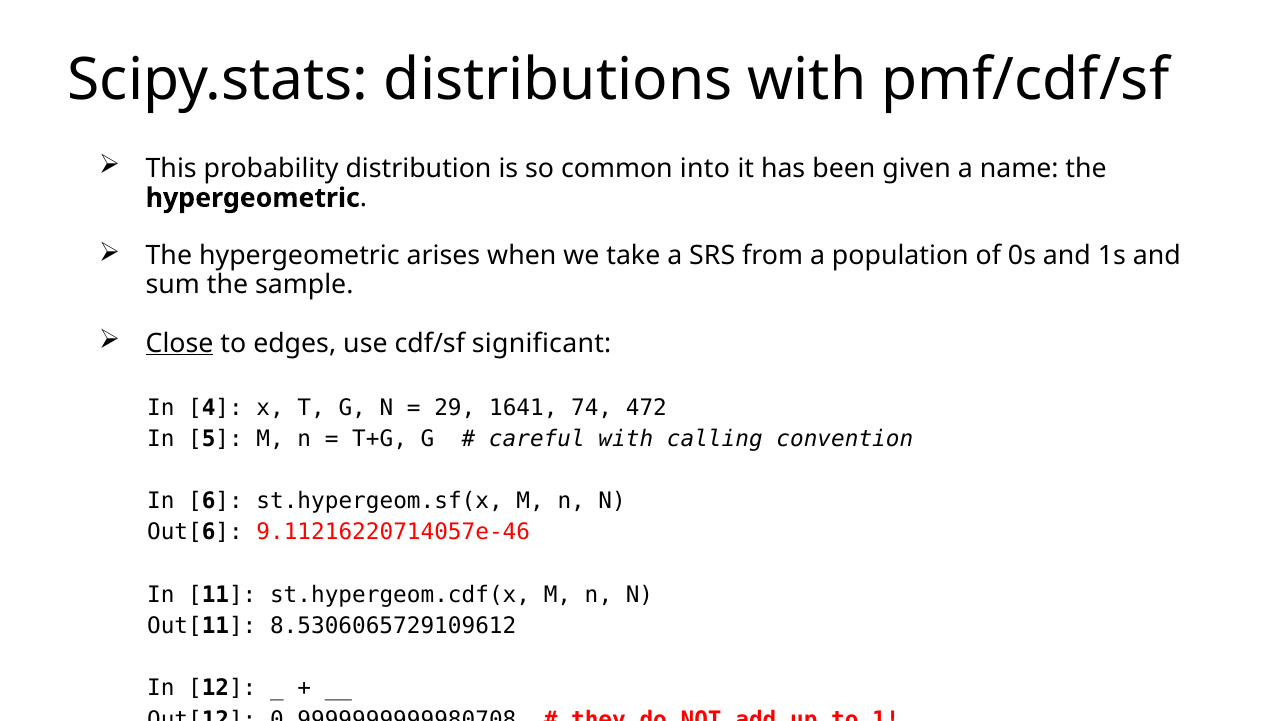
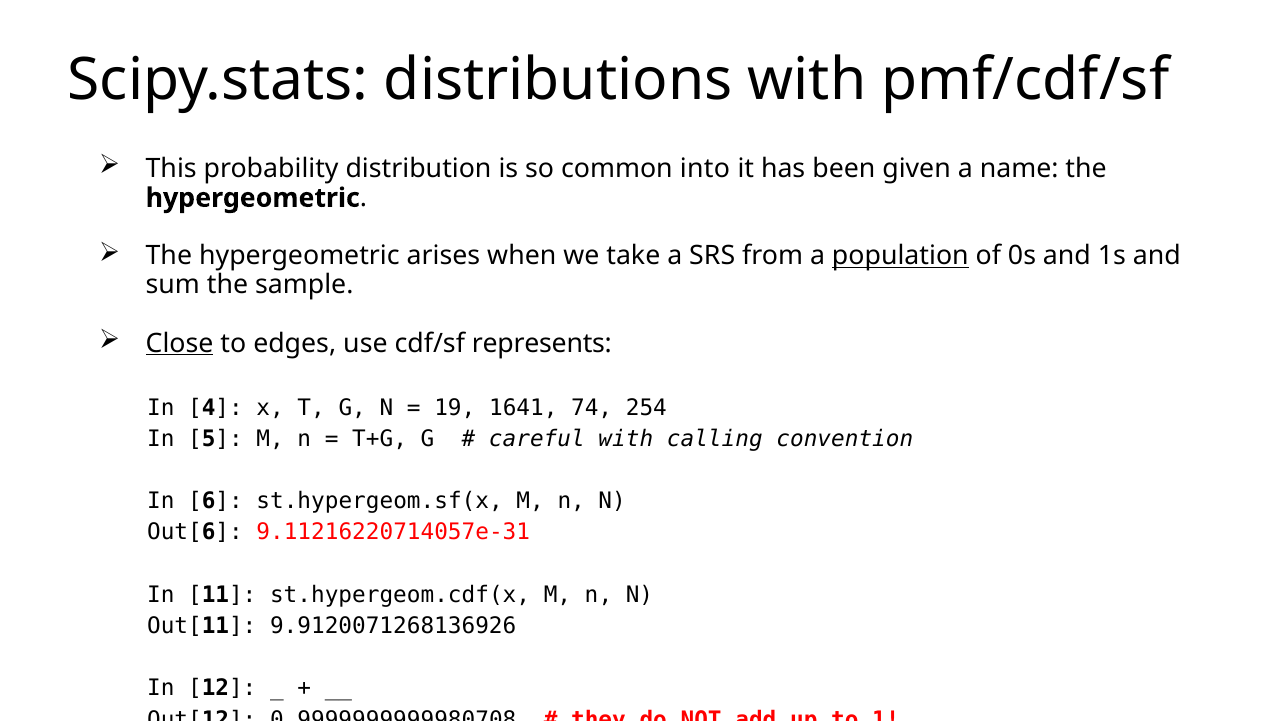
population underline: none -> present (900, 256)
significant: significant -> represents (542, 343)
29: 29 -> 19 (455, 407)
472: 472 -> 254 (646, 407)
9.11216220714057e-46: 9.11216220714057e-46 -> 9.11216220714057e-31 (393, 532)
8.5306065729109612: 8.5306065729109612 -> 9.9120071268136926 (393, 626)
